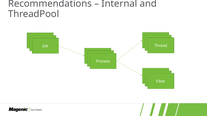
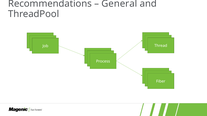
Internal: Internal -> General (119, 4)
